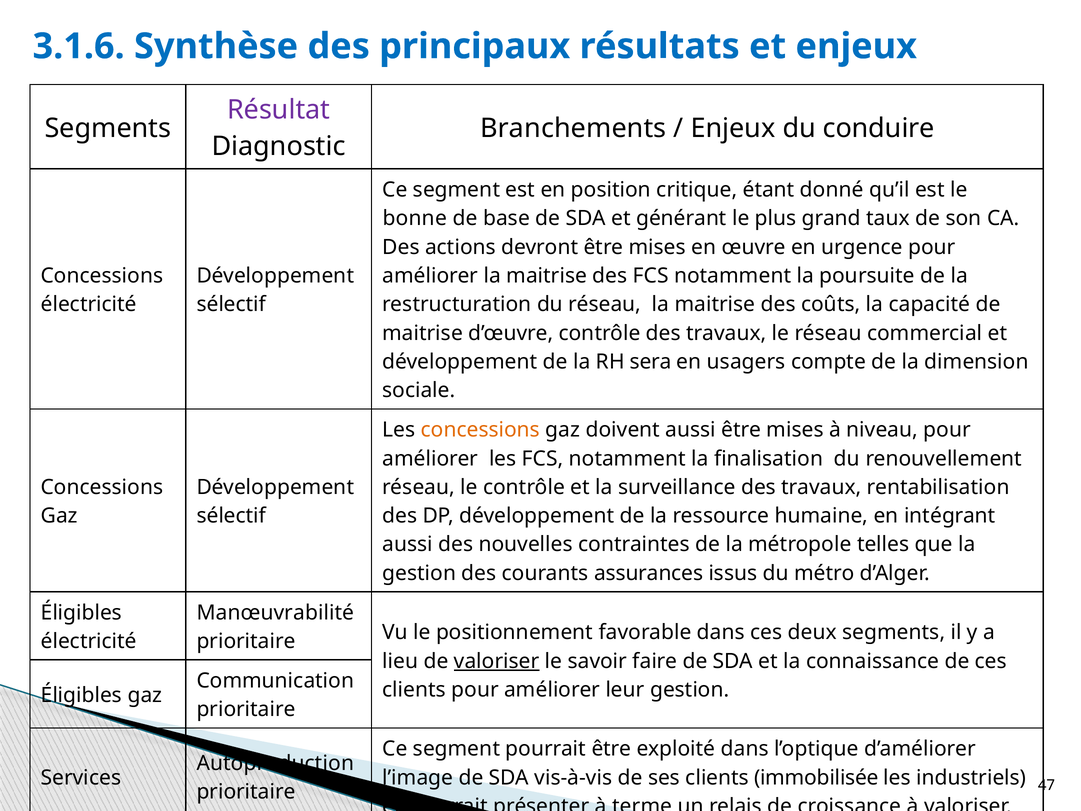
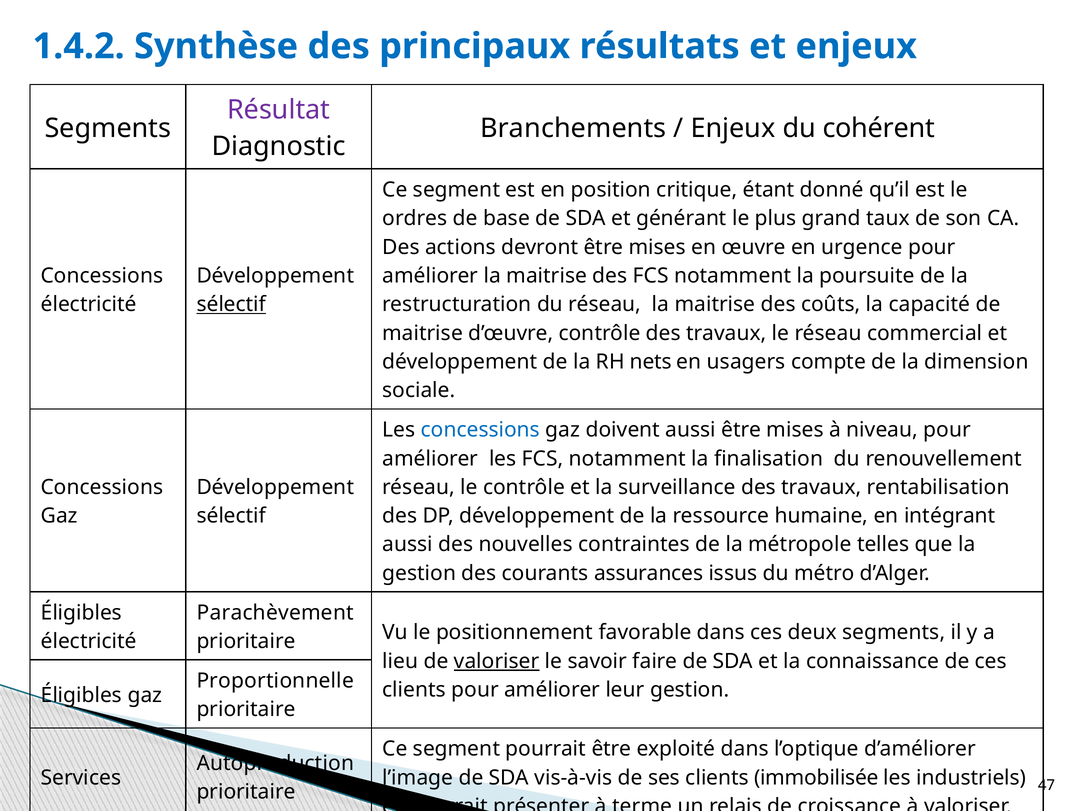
3.1.6: 3.1.6 -> 1.4.2 (79, 46)
conduire: conduire -> cohérent (879, 128)
bonne: bonne -> ordres (415, 218)
sélectif underline: none -> present (231, 304)
sera: sera -> nets (651, 362)
concessions colour: orange -> blue (480, 430)
Manœuvrabilité: Manœuvrabilité -> Parachèvement (275, 613)
Communication: Communication -> Proportionnelle (275, 681)
